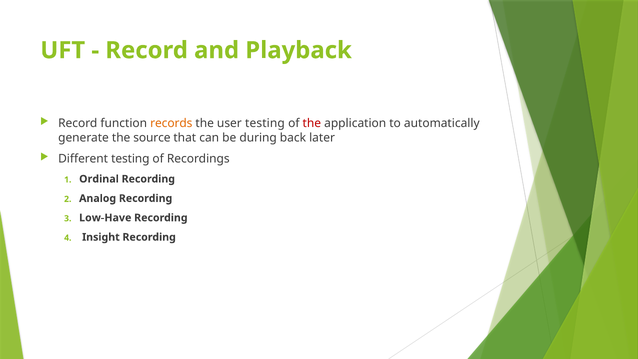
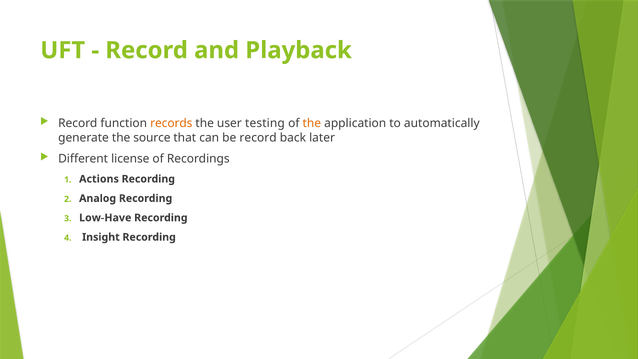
the colour: red -> orange (312, 123)
be during: during -> record (258, 138)
Different testing: testing -> license (130, 159)
Ordinal: Ordinal -> Actions (99, 179)
